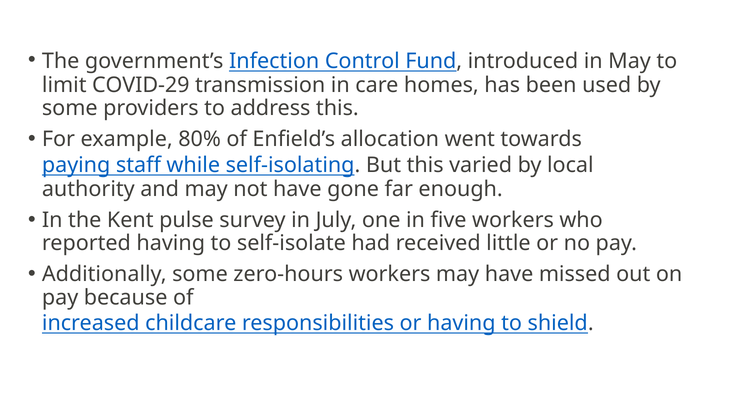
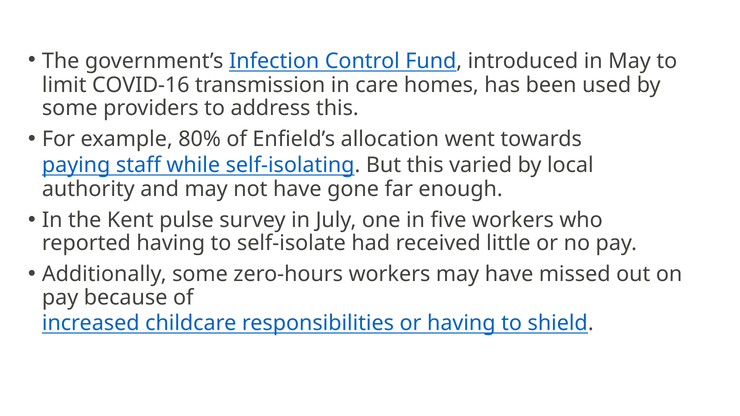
COVID-29: COVID-29 -> COVID-16 (141, 85)
